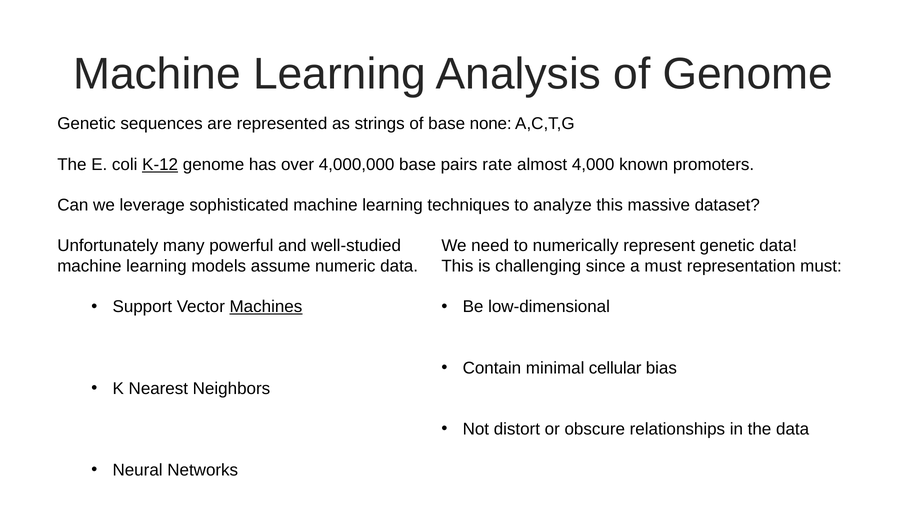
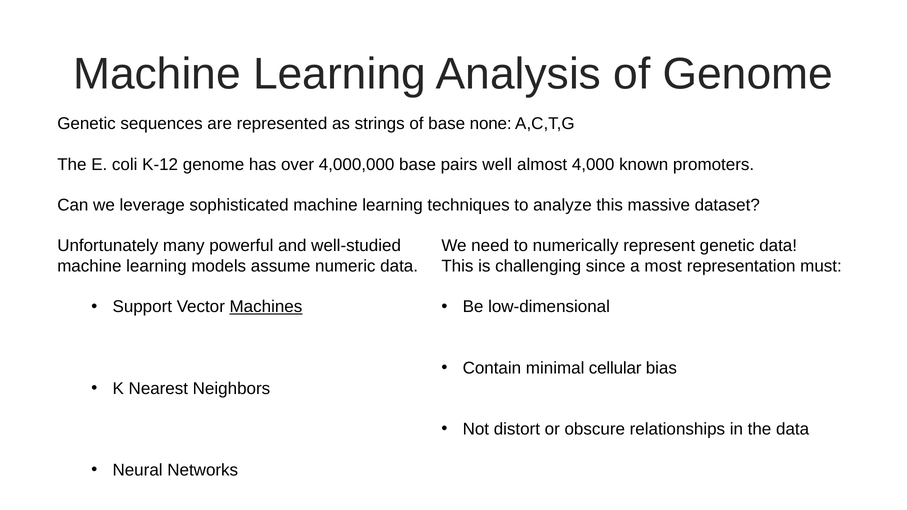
K-12 underline: present -> none (160, 165)
rate: rate -> well (497, 165)
a must: must -> most (663, 266)
